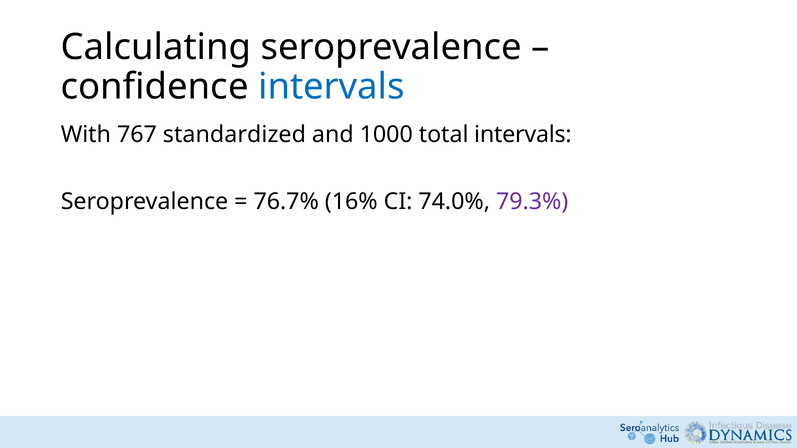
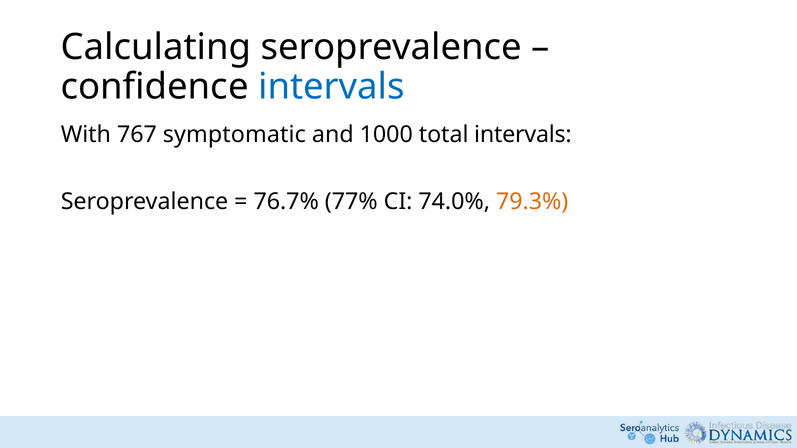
standardized: standardized -> symptomatic (234, 135)
16%: 16% -> 77% (351, 202)
79.3% colour: purple -> orange (532, 202)
